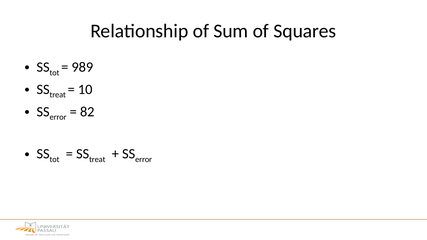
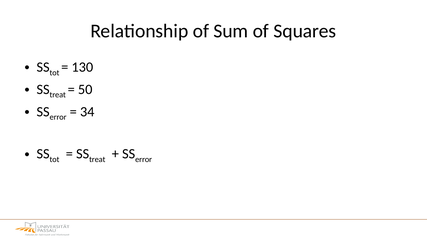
989: 989 -> 130 (82, 67)
10: 10 -> 50 (85, 89)
82: 82 -> 34 (87, 112)
